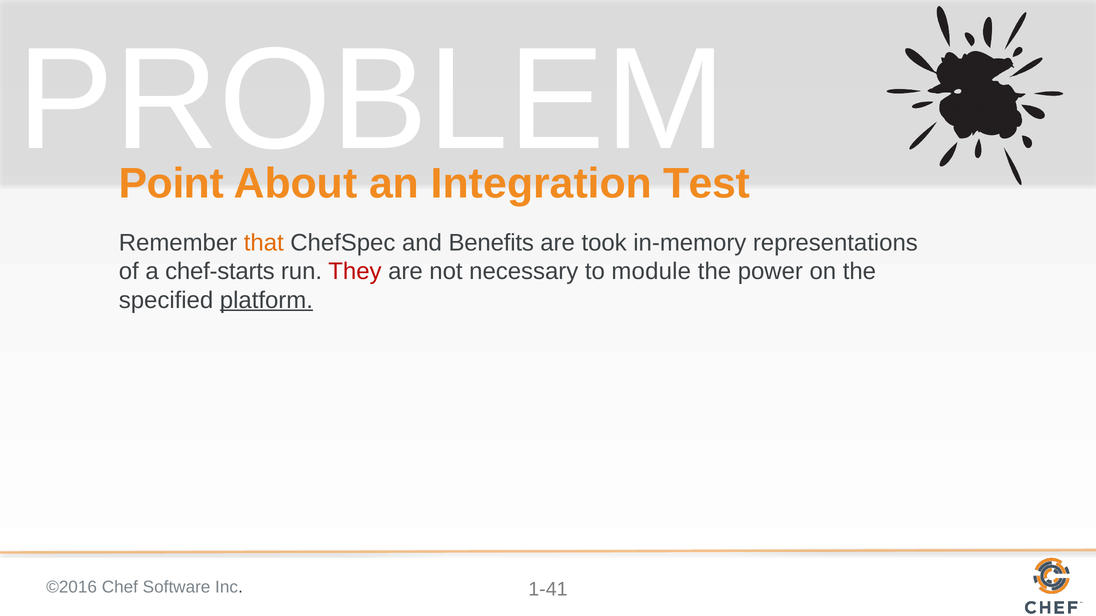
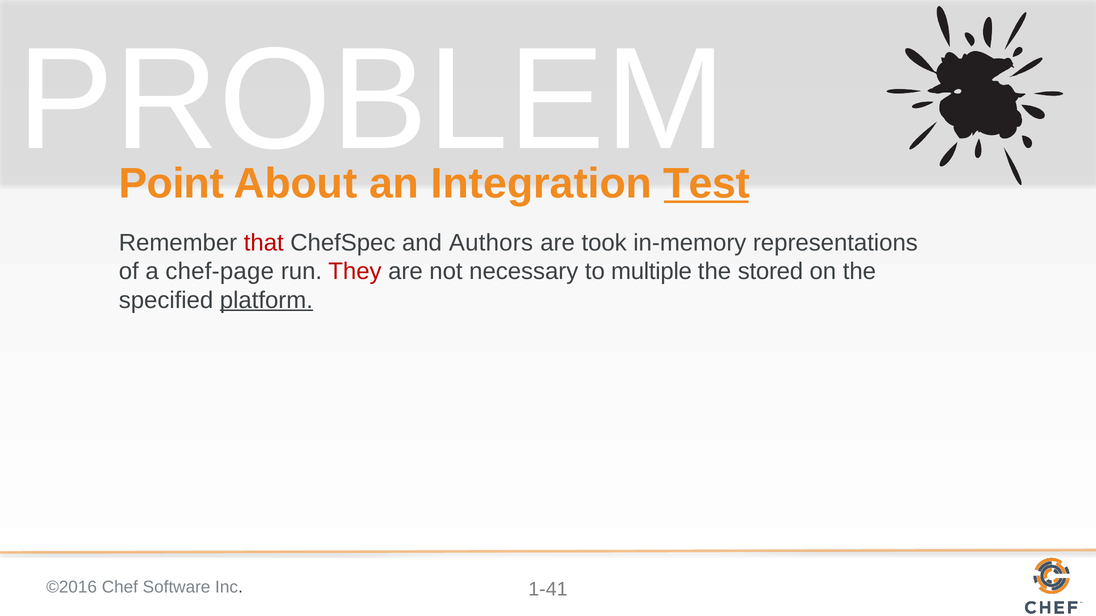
Test underline: none -> present (707, 184)
that colour: orange -> red (264, 243)
Benefits: Benefits -> Authors (491, 243)
chef-starts: chef-starts -> chef-page (220, 272)
module: module -> multiple (651, 272)
power: power -> stored (770, 272)
